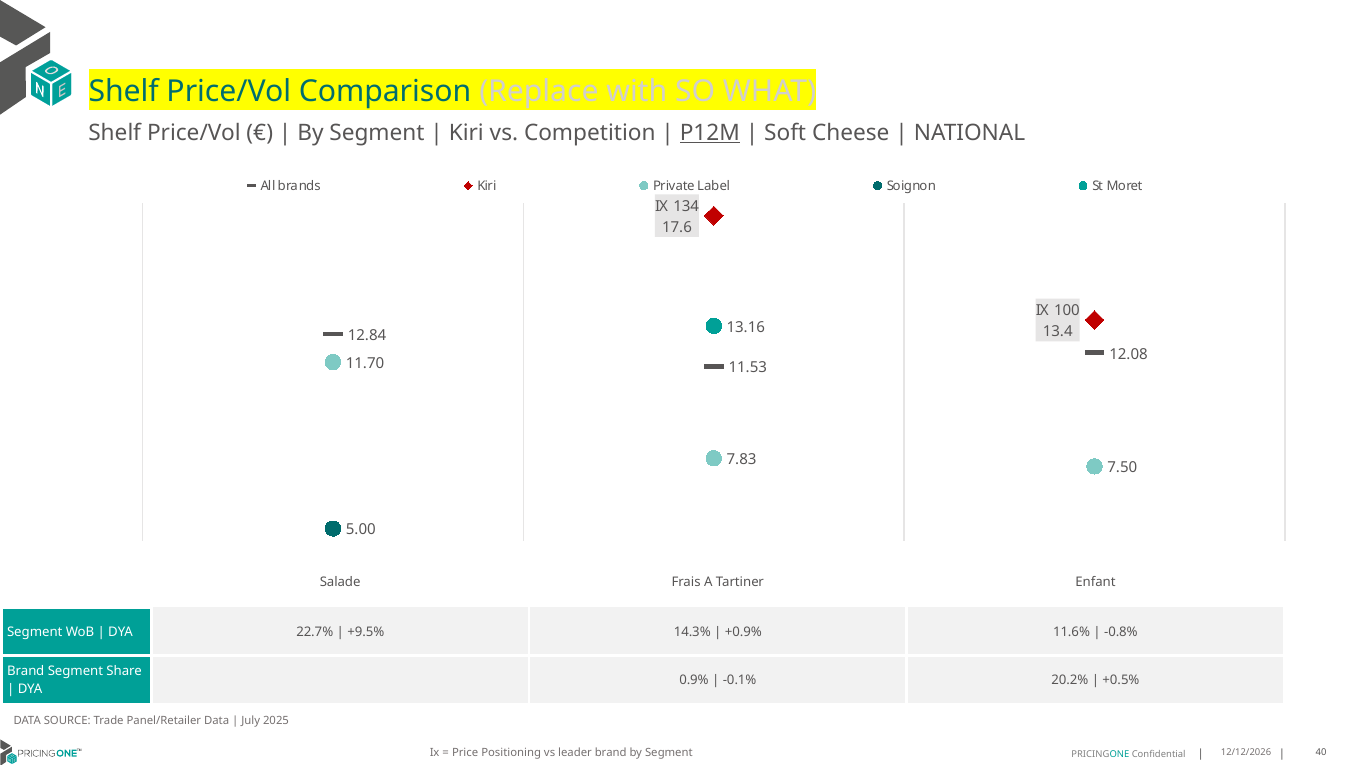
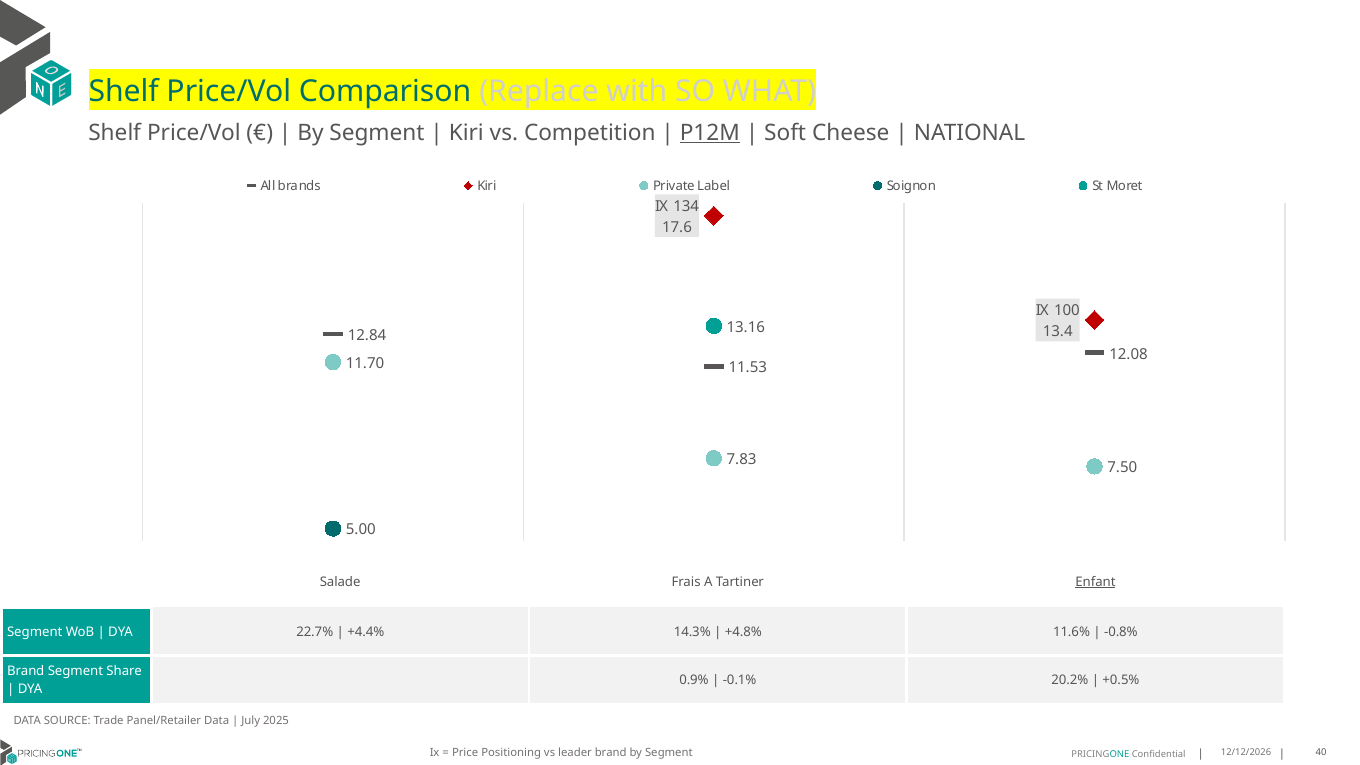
Enfant underline: none -> present (1095, 582)
+9.5%: +9.5% -> +4.4% (366, 632)
+0.9%: +0.9% -> +4.8% (743, 632)
